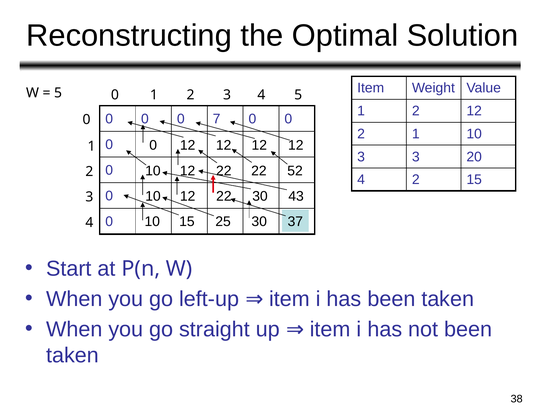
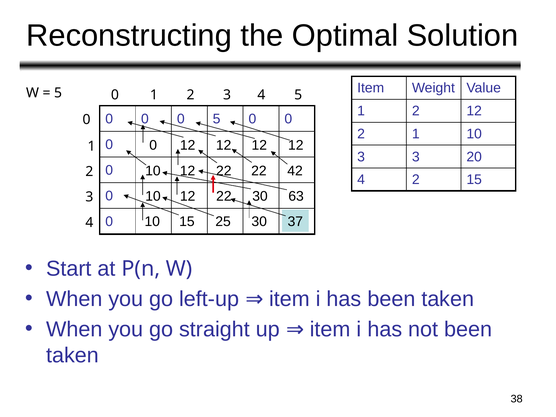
0 7: 7 -> 5 (217, 119)
52: 52 -> 42 (295, 171)
43: 43 -> 63 (296, 196)
